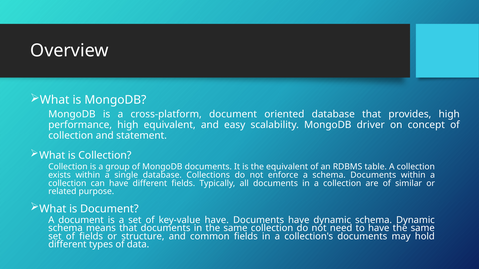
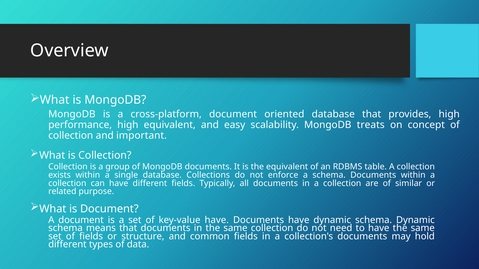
driver: driver -> treats (371, 125)
statement: statement -> important (142, 136)
